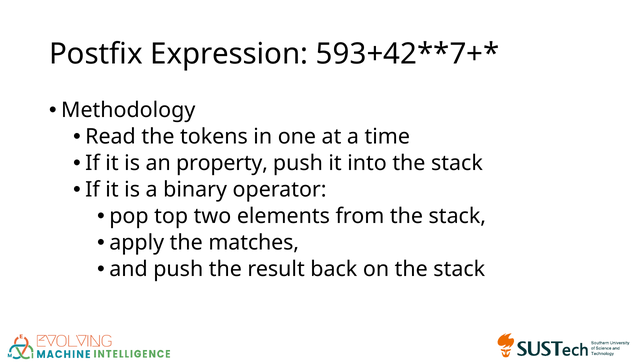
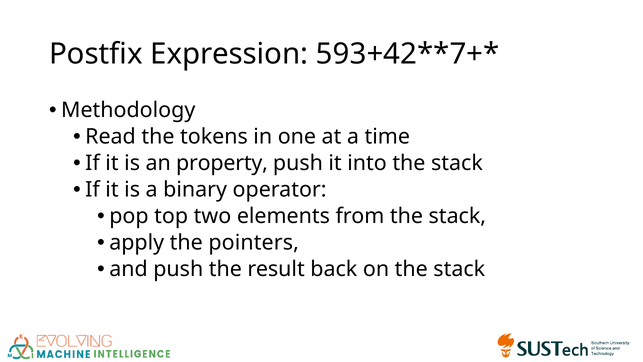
matches: matches -> pointers (254, 243)
